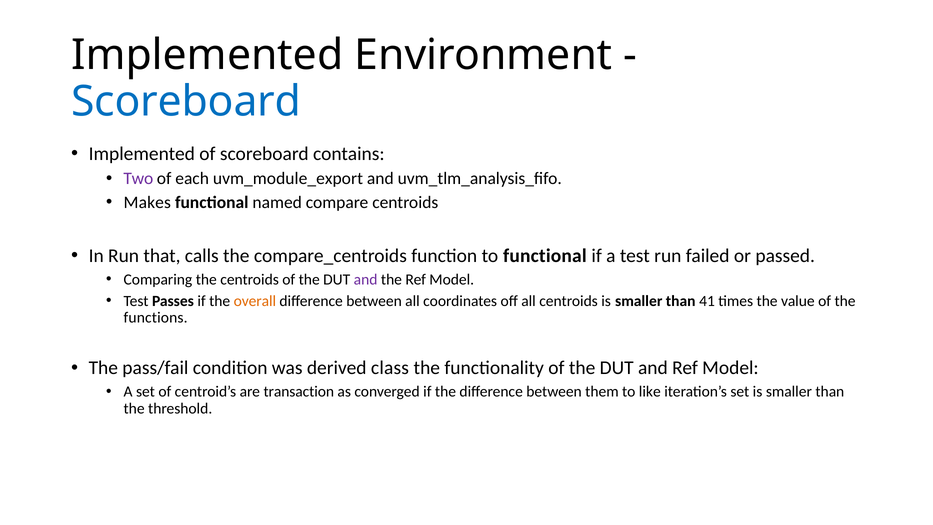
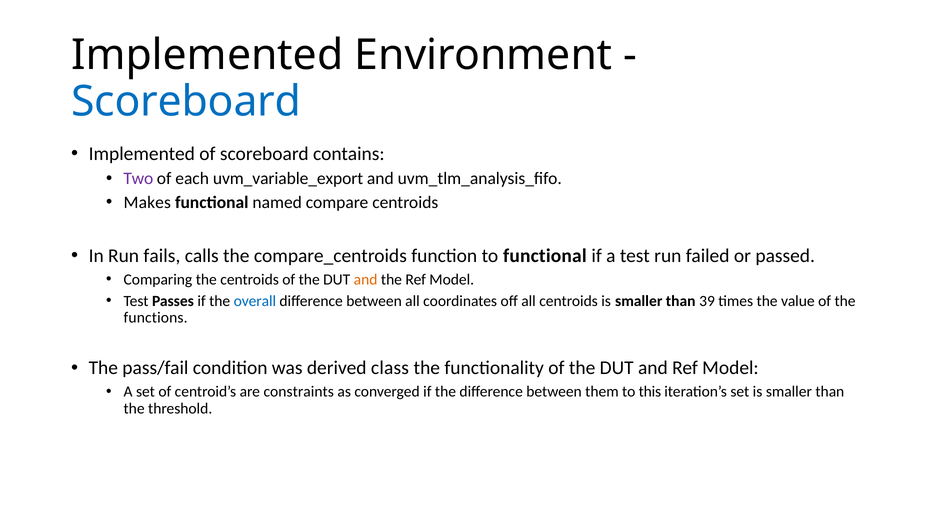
uvm_module_export: uvm_module_export -> uvm_variable_export (288, 178)
that: that -> fails (162, 256)
and colour: purple -> orange (366, 279)
overall colour: orange -> blue (255, 301)
41: 41 -> 39 (707, 301)
transaction: transaction -> constraints (299, 392)
like: like -> this (650, 392)
